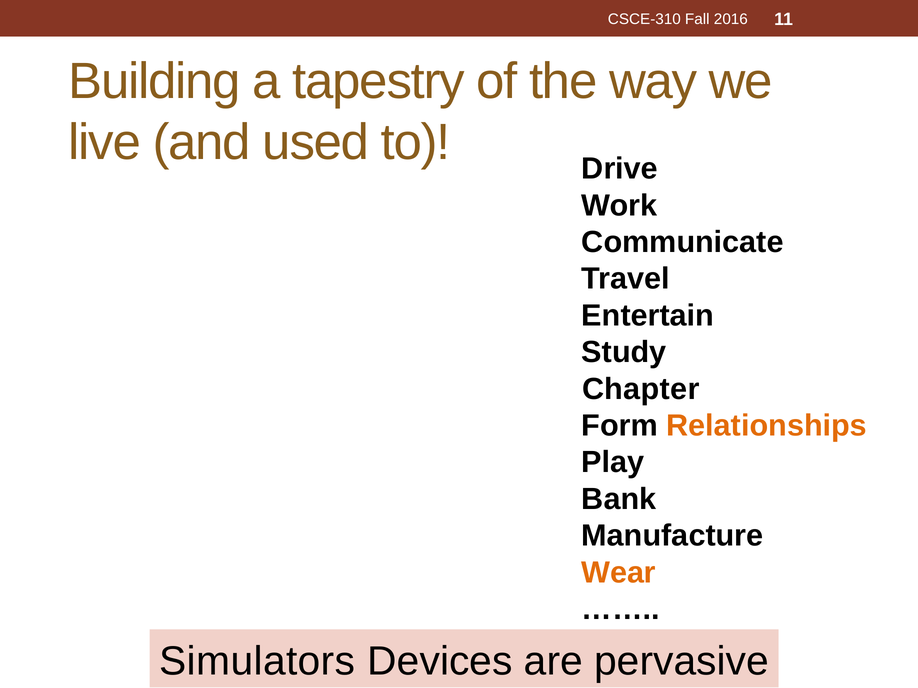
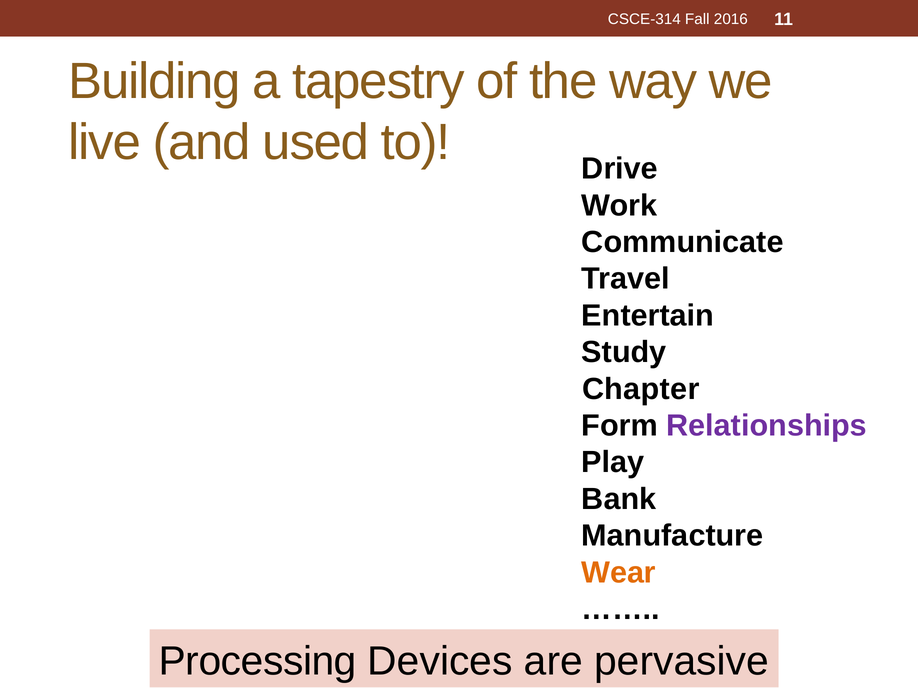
CSCE-310: CSCE-310 -> CSCE-314 (644, 19)
Relationships colour: orange -> purple (767, 426)
Simulators: Simulators -> Processing (258, 662)
